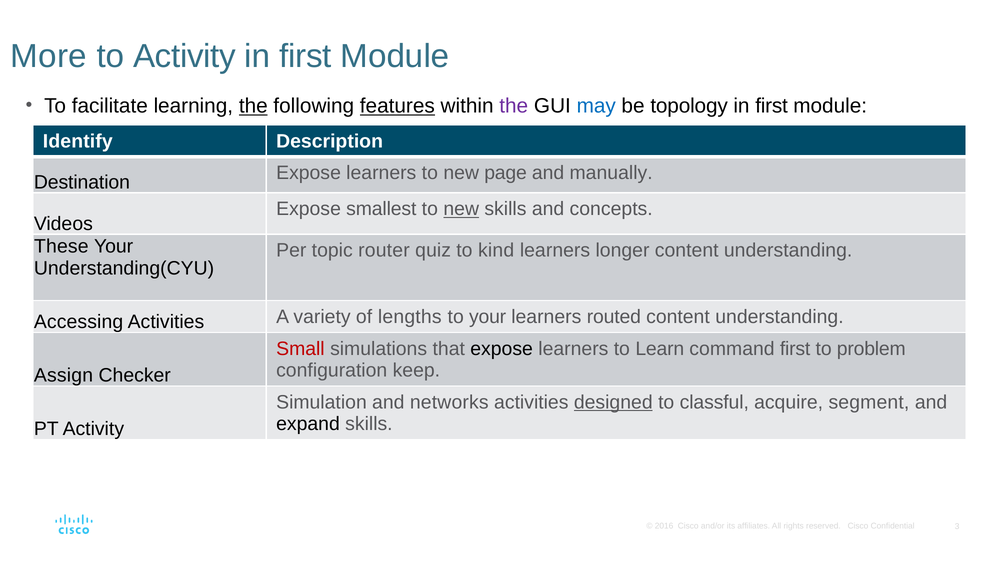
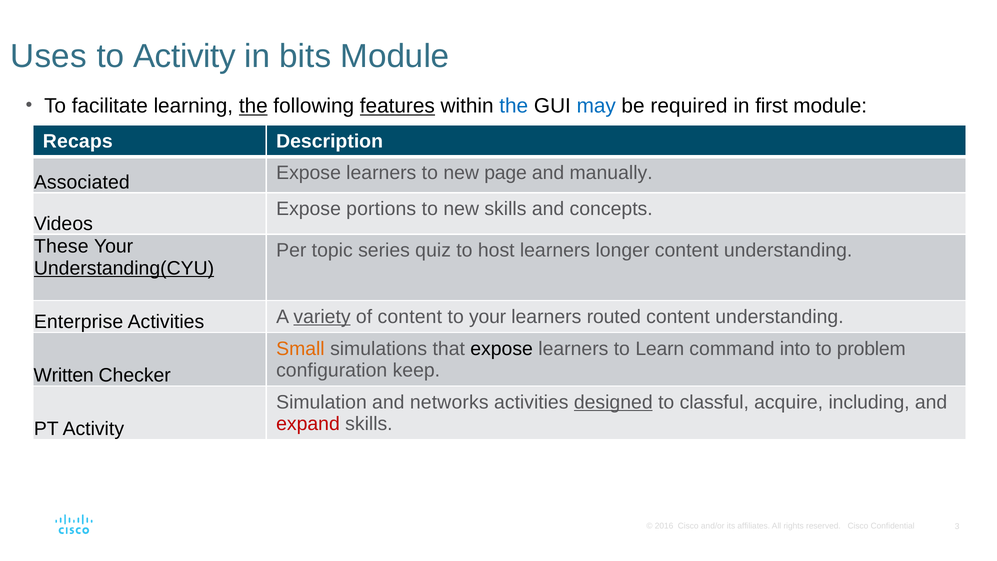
More: More -> Uses (49, 56)
first: first -> bits (305, 56)
the colour: purple -> blue (514, 106)
topology: topology -> required (689, 106)
Identify: Identify -> Recaps (78, 141)
Destination: Destination -> Associated (82, 182)
smallest: smallest -> portions (381, 209)
new underline: present -> none (461, 209)
router: router -> series (384, 250)
kind: kind -> host (496, 250)
Understanding(CYU underline: none -> present (124, 268)
Accessing: Accessing -> Enterprise (79, 322)
variety underline: none -> present (322, 317)
of lengths: lengths -> content (410, 317)
Small colour: red -> orange (300, 349)
command first: first -> into (795, 349)
Assign: Assign -> Written (64, 375)
segment: segment -> including (869, 402)
expand colour: black -> red (308, 424)
